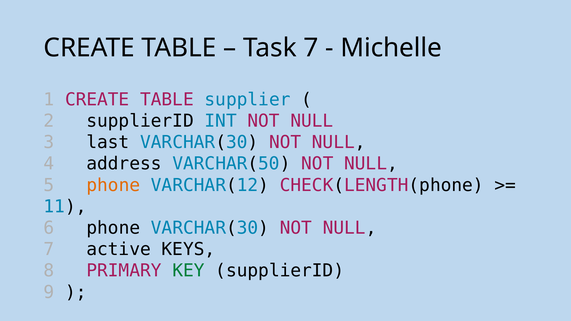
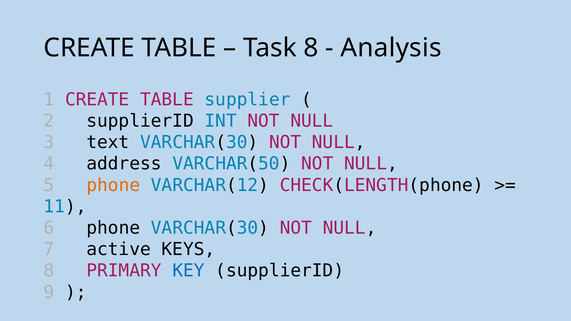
Task 7: 7 -> 8 (311, 48)
Michelle: Michelle -> Analysis (391, 48)
last: last -> text (108, 142)
KEY colour: green -> blue (188, 271)
